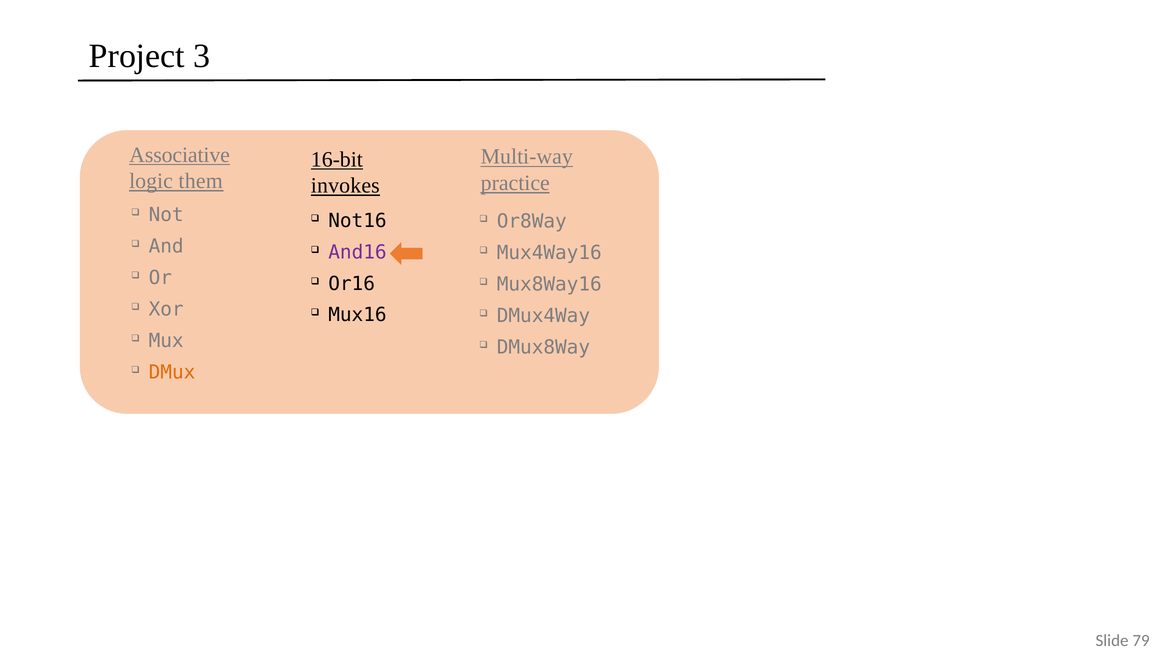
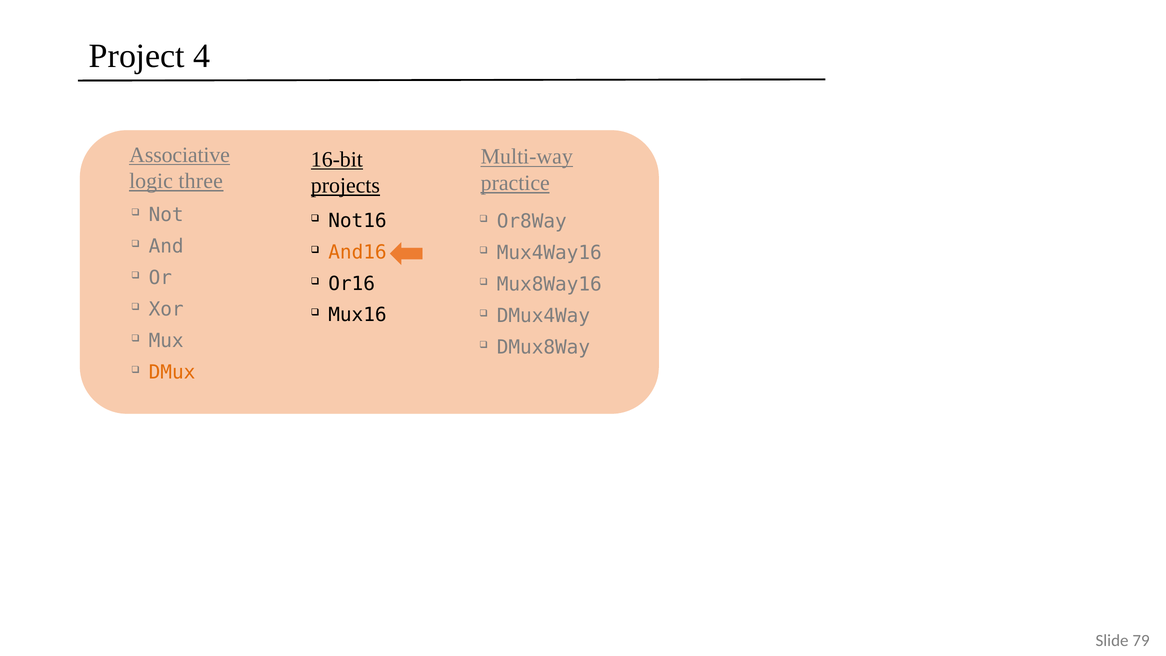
3: 3 -> 4 (202, 56)
them: them -> three (201, 181)
invokes: invokes -> projects (345, 186)
And16 colour: purple -> orange (357, 252)
